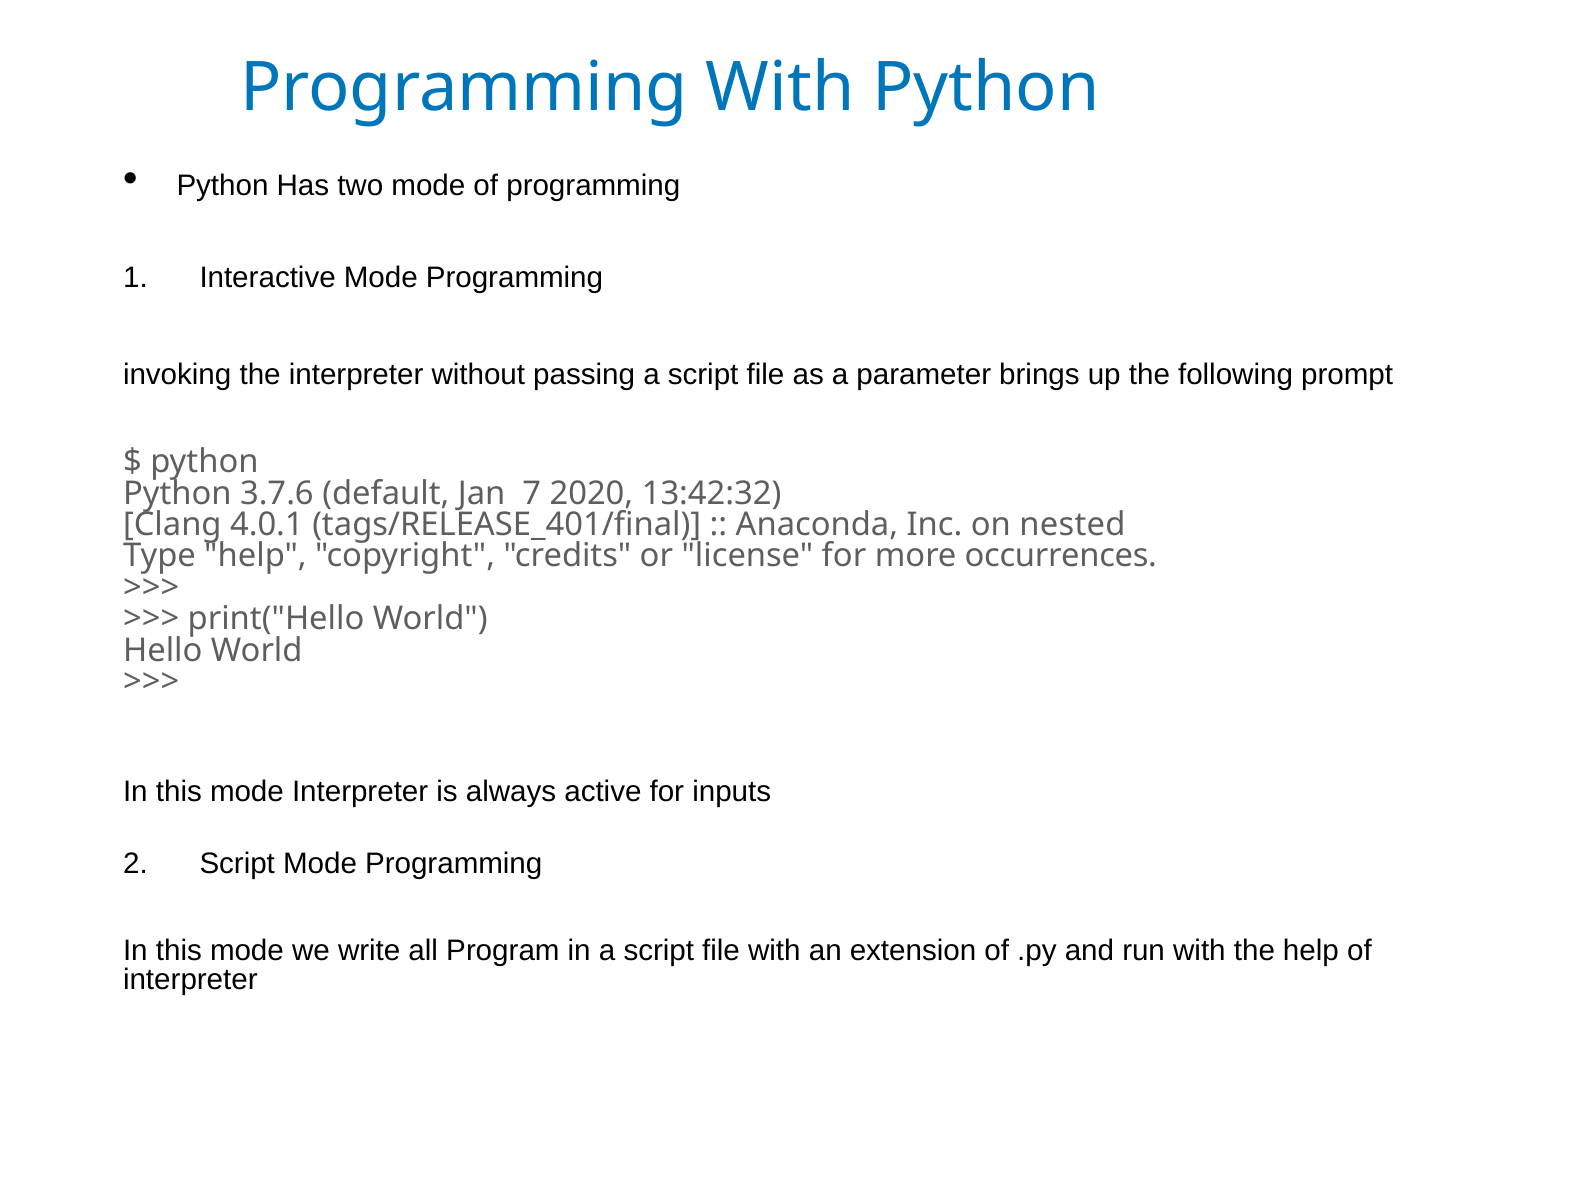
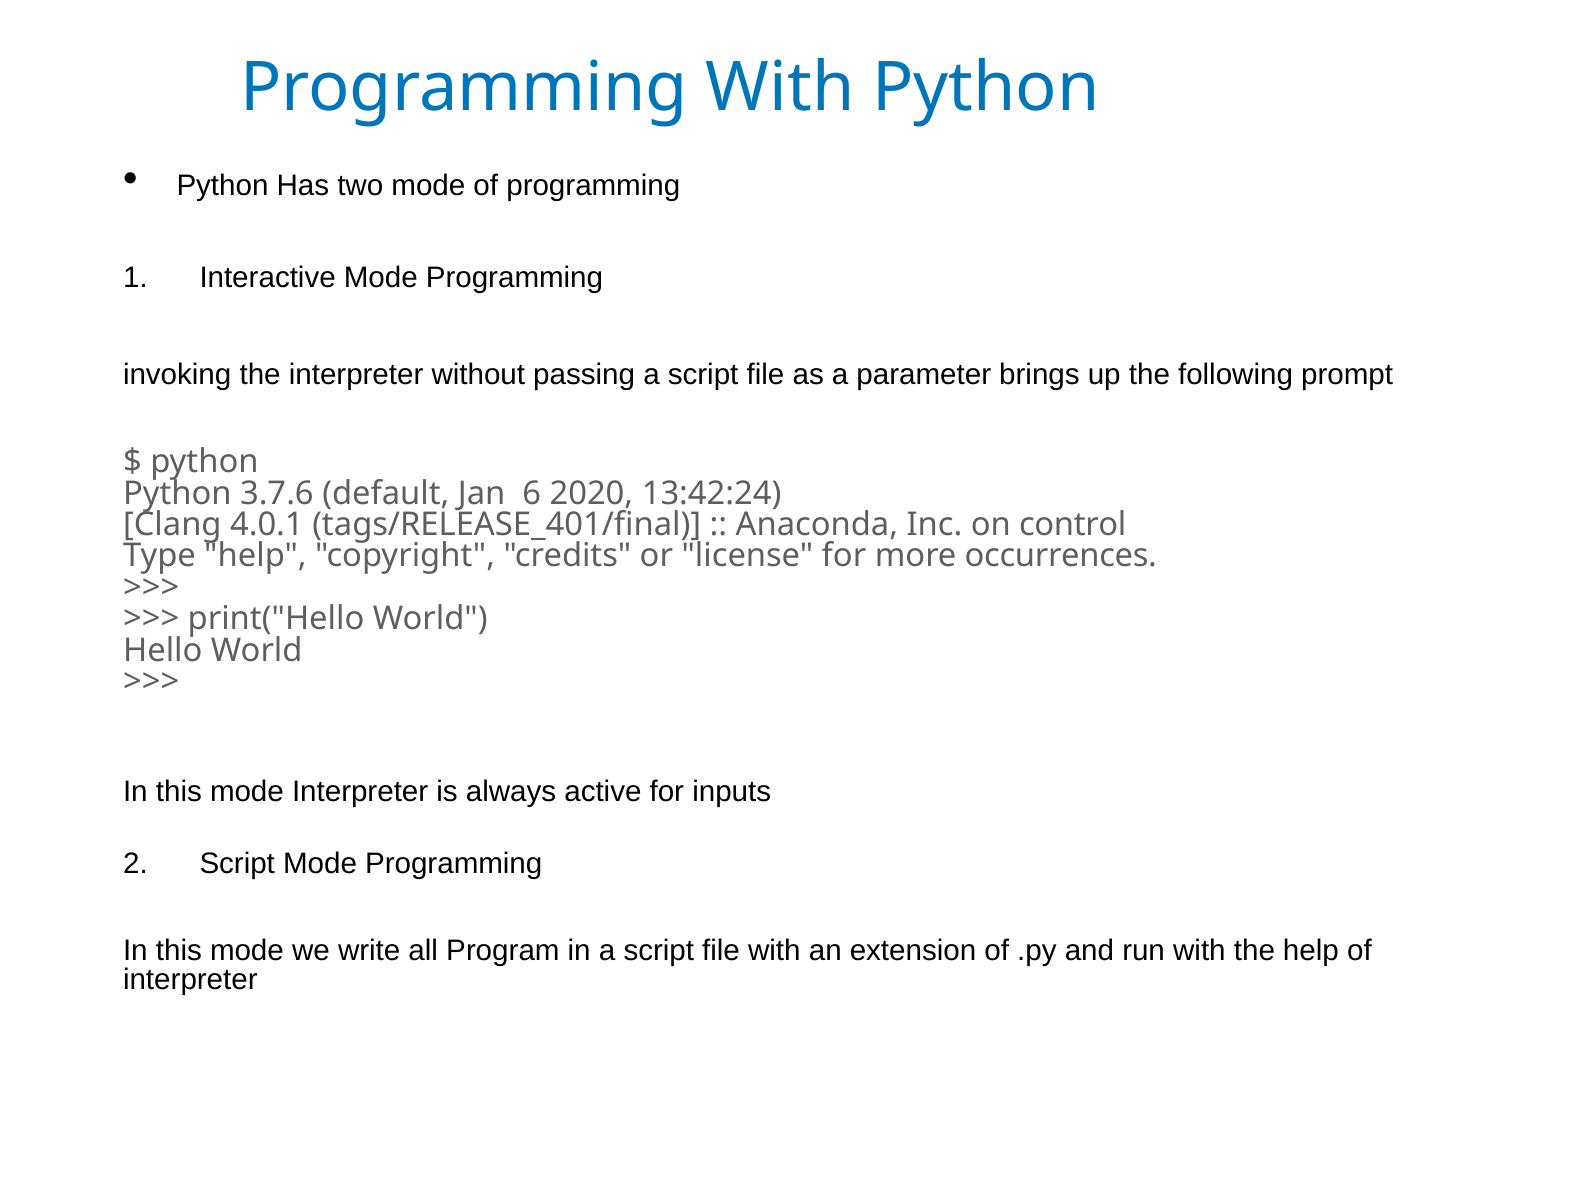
7: 7 -> 6 (532, 493)
13:42:32: 13:42:32 -> 13:42:24 (712, 493)
nested: nested -> control (1073, 525)
